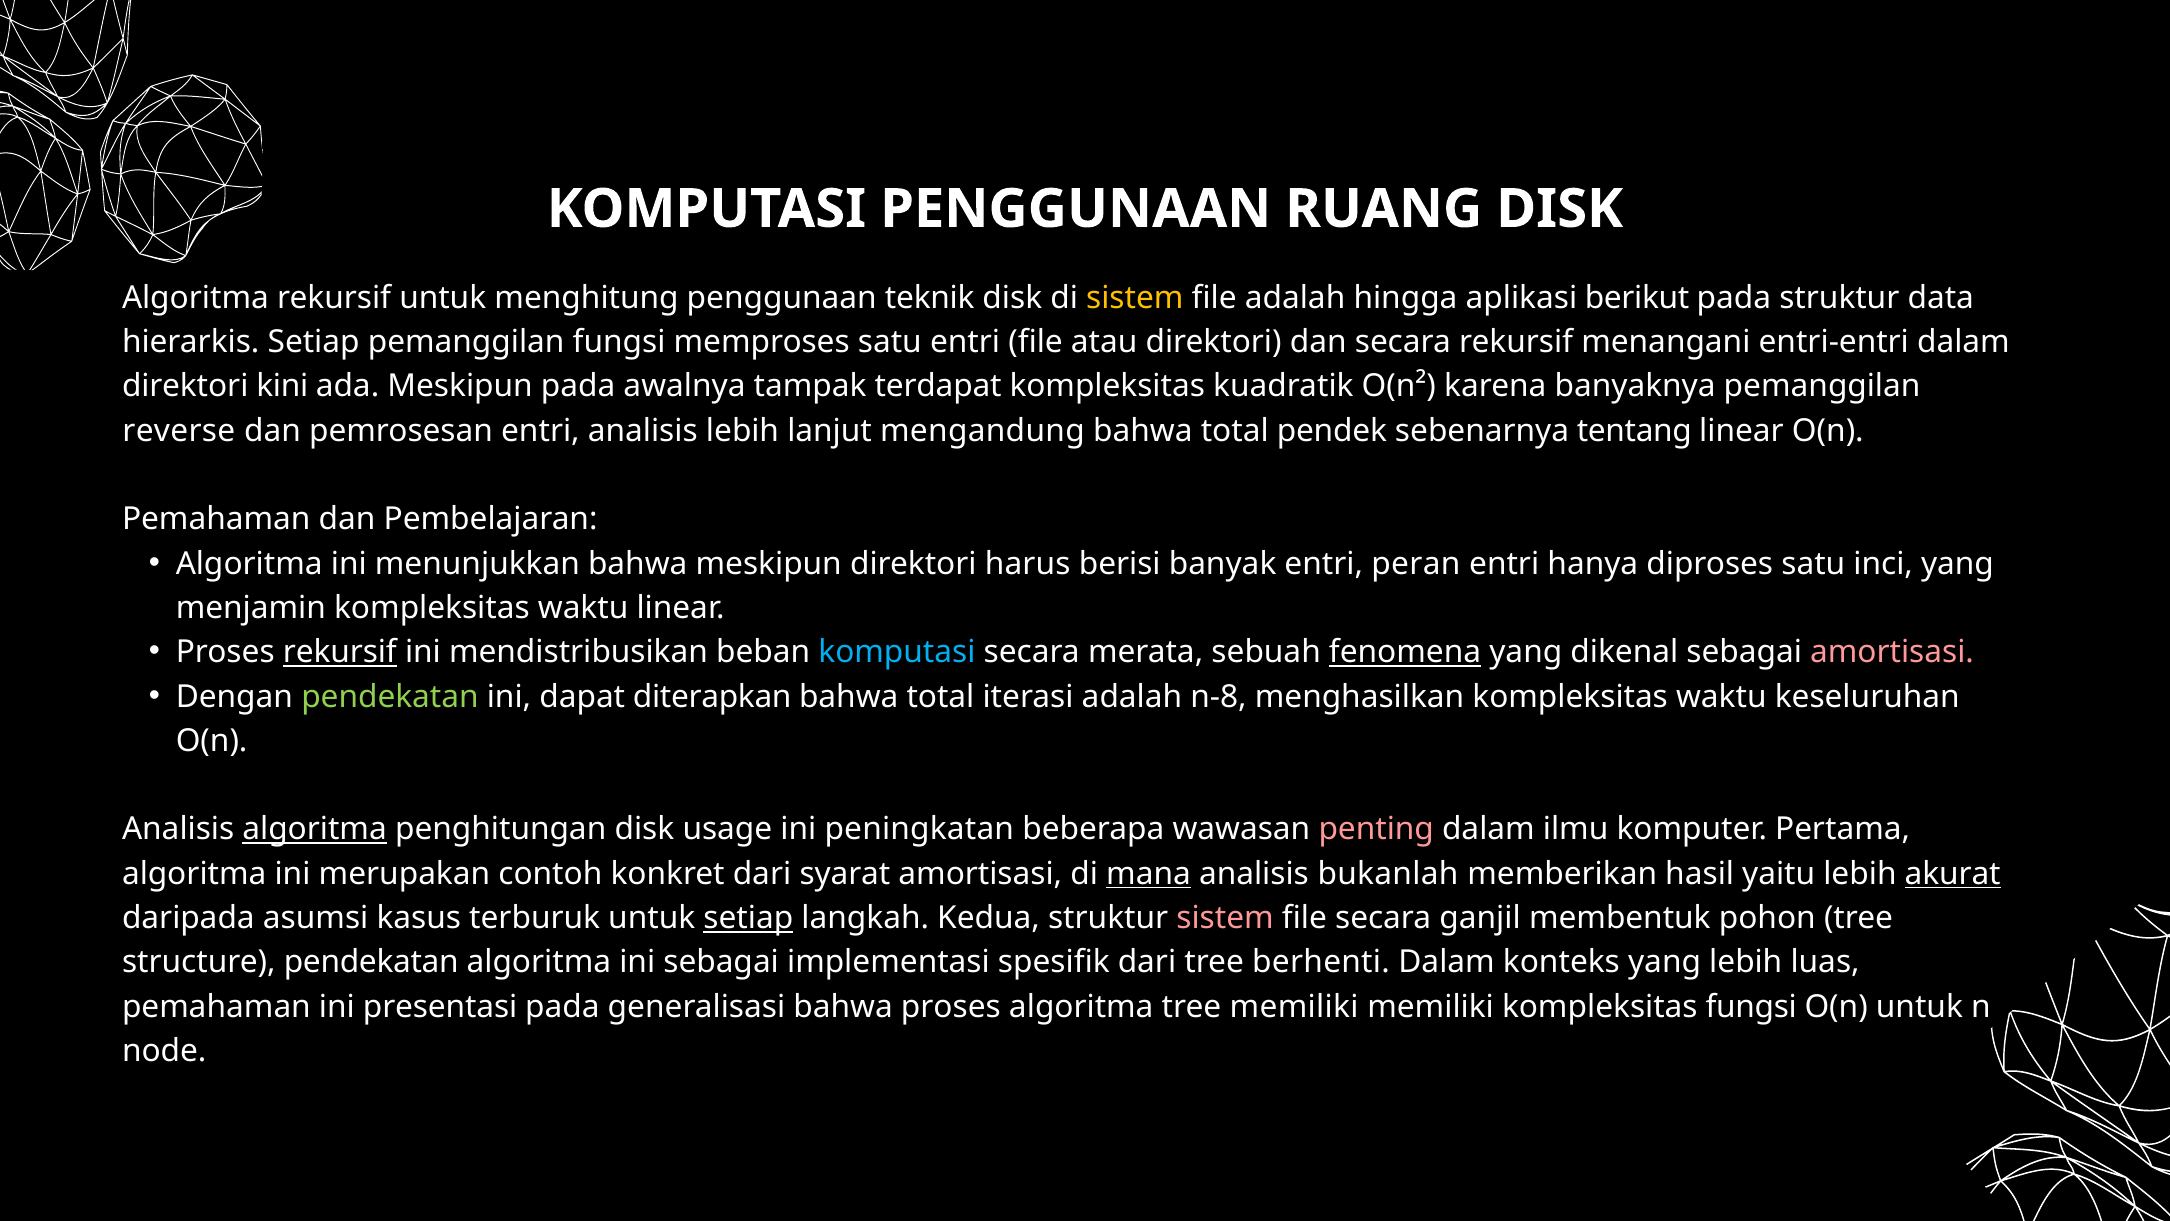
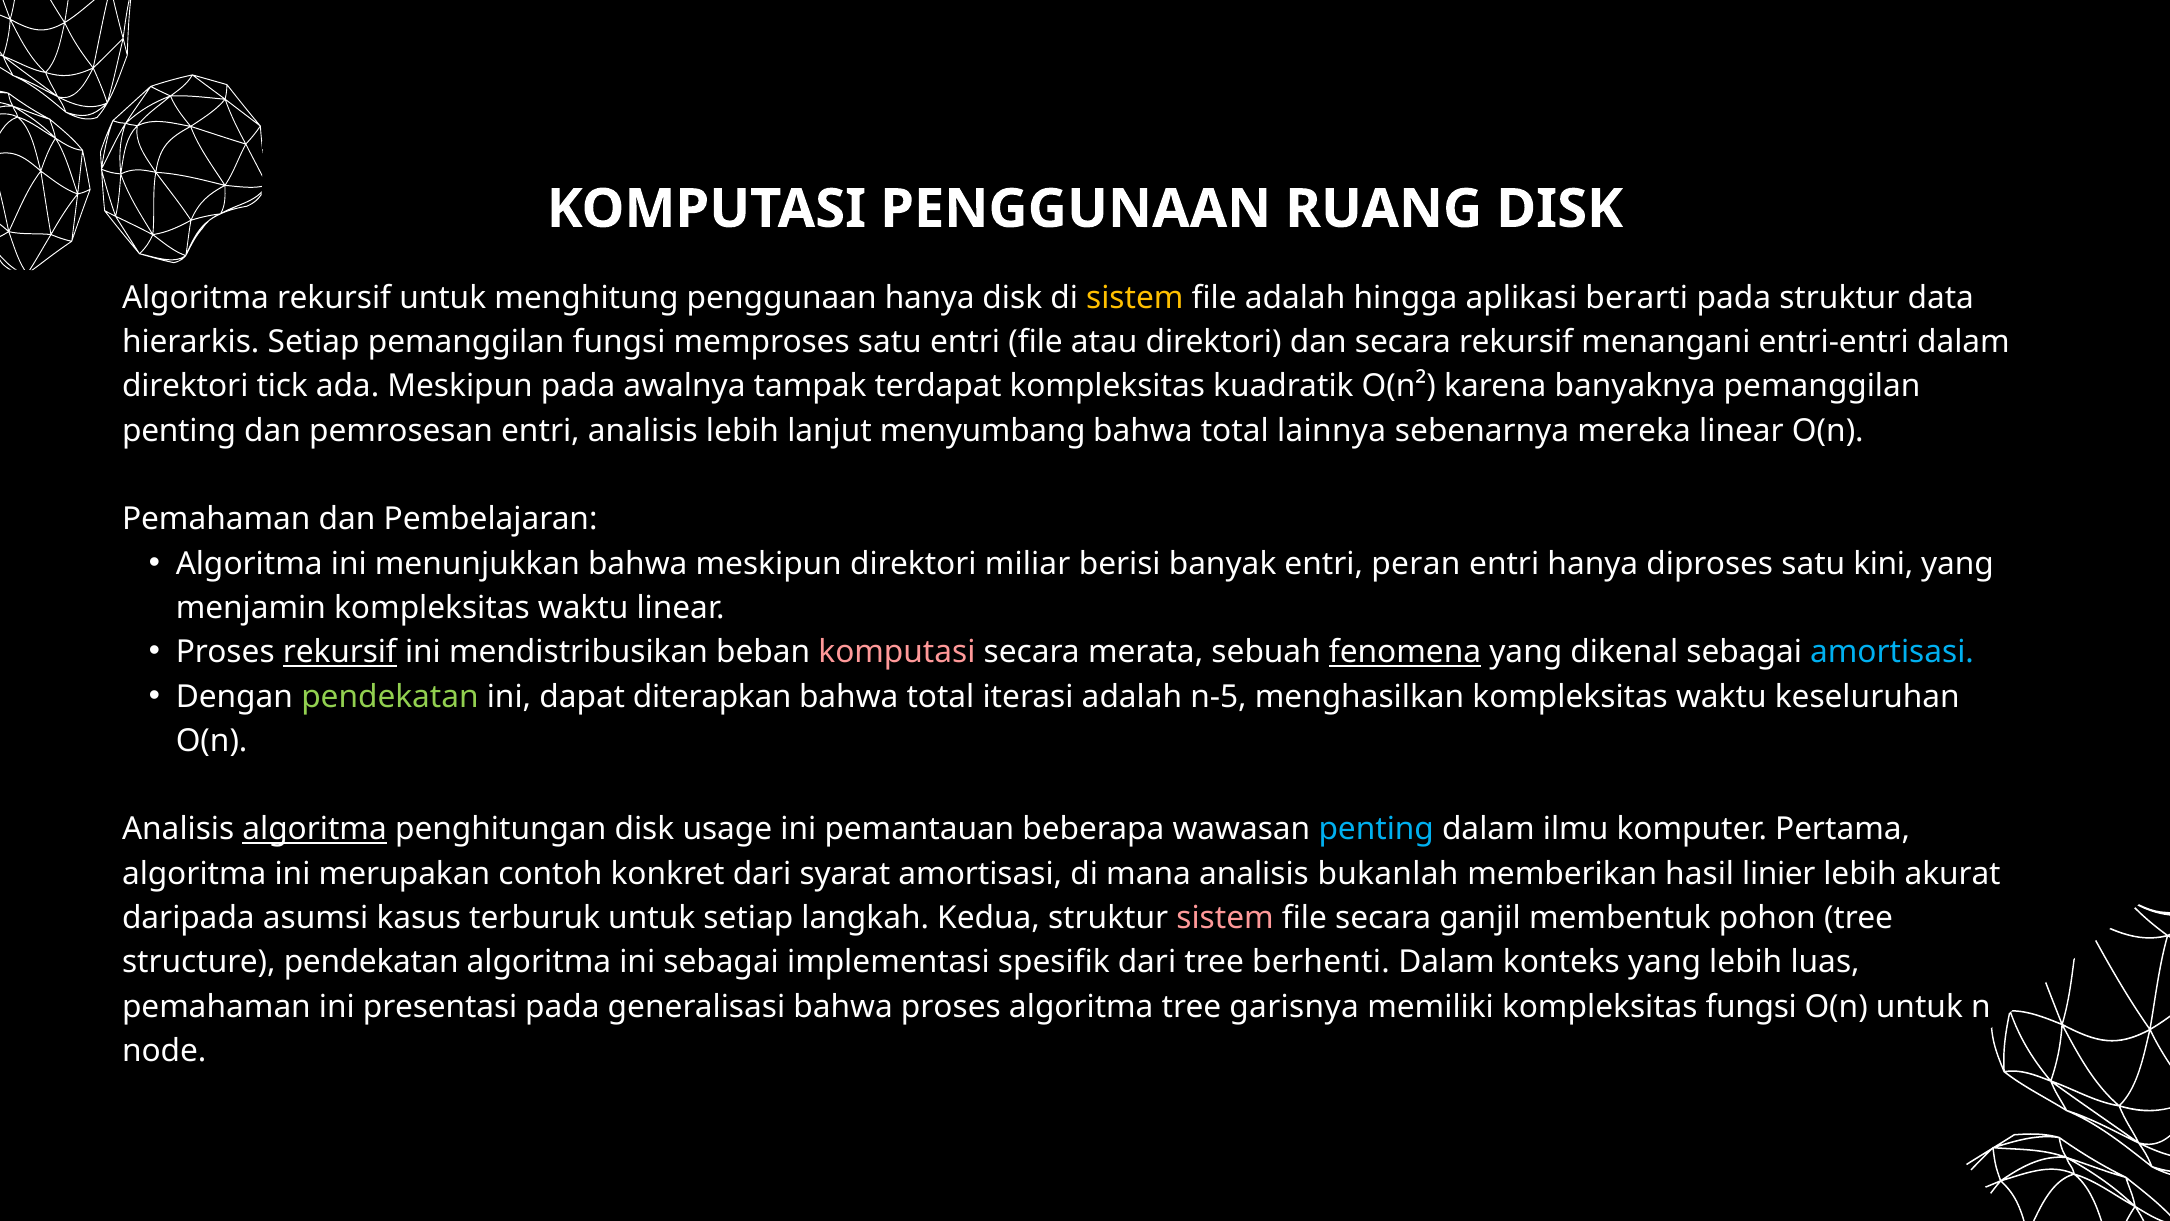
penggunaan teknik: teknik -> hanya (930, 298)
berikut: berikut -> berarti (1637, 298)
kini: kini -> tick (282, 386)
reverse: reverse -> penting (179, 431)
mengandung: mengandung -> menyumbang (983, 431)
pendek: pendek -> lainnya (1332, 431)
tentang: tentang -> mereka (1634, 431)
harus: harus -> miliar (1028, 563)
inci: inci -> kini (1883, 563)
komputasi colour: light blue -> pink (897, 652)
amortisasi colour: pink -> light blue (1892, 652)
n-8: n-8 -> n-5 (1218, 696)
peningkatan: peningkatan -> pemantauan (919, 829)
penting colour: pink -> light blue (1376, 829)
mana underline: present -> none (1149, 874)
yaitu: yaitu -> linier (1779, 874)
akurat underline: present -> none (1953, 874)
setiap underline: present -> none (748, 918)
tree memiliki: memiliki -> garisnya (1294, 1006)
